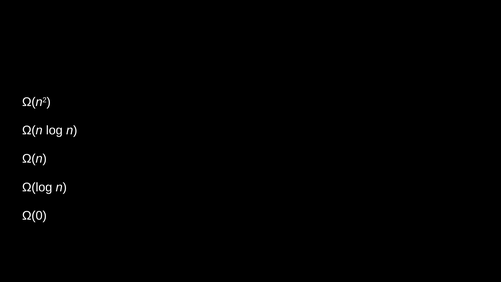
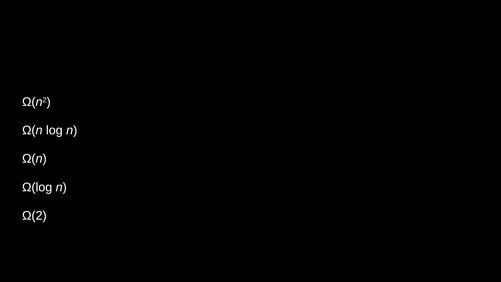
Ω(0: Ω(0 -> Ω(2 (34, 216)
